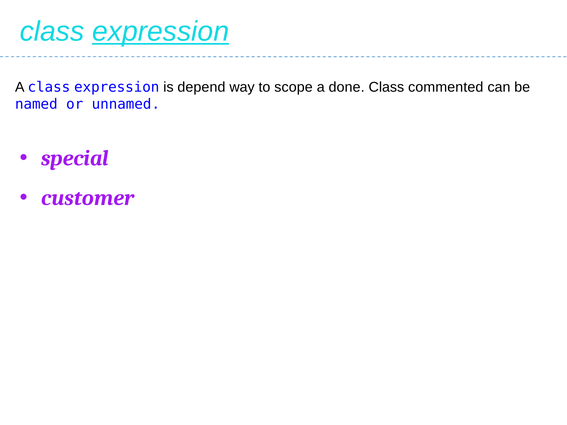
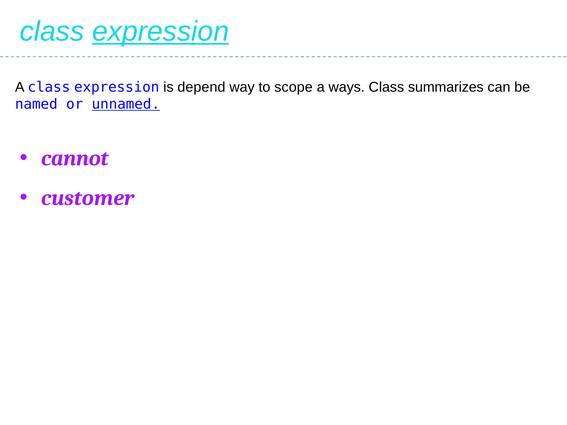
done: done -> ways (347, 87)
commented: commented -> summarizes (446, 87)
unnamed underline: none -> present (126, 104)
special: special -> cannot (75, 158)
